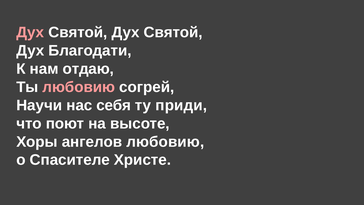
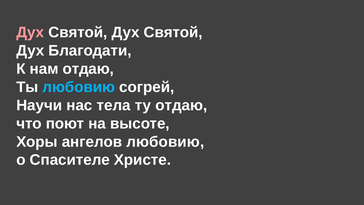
любовию colour: pink -> light blue (79, 87)
себя: себя -> тела (114, 105)
ту приди: приди -> отдаю (181, 105)
